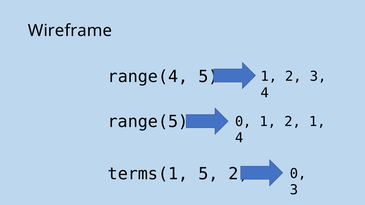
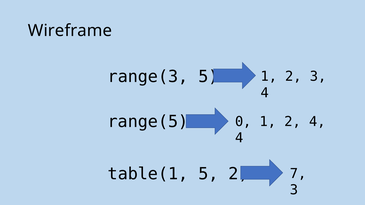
range(4: range(4 -> range(3 (148, 77)
2 1: 1 -> 4 (317, 122)
terms(1: terms(1 -> table(1 (148, 174)
0: 0 -> 7 (298, 174)
